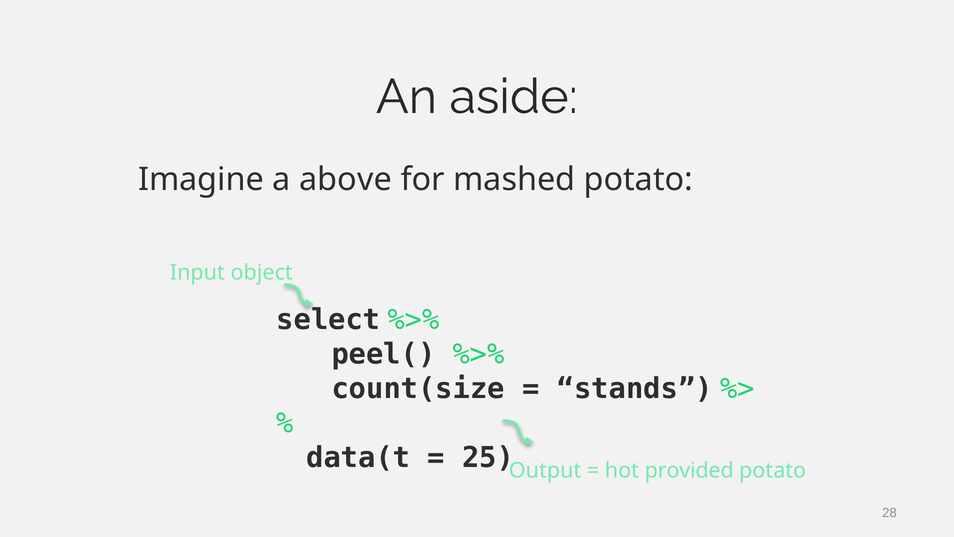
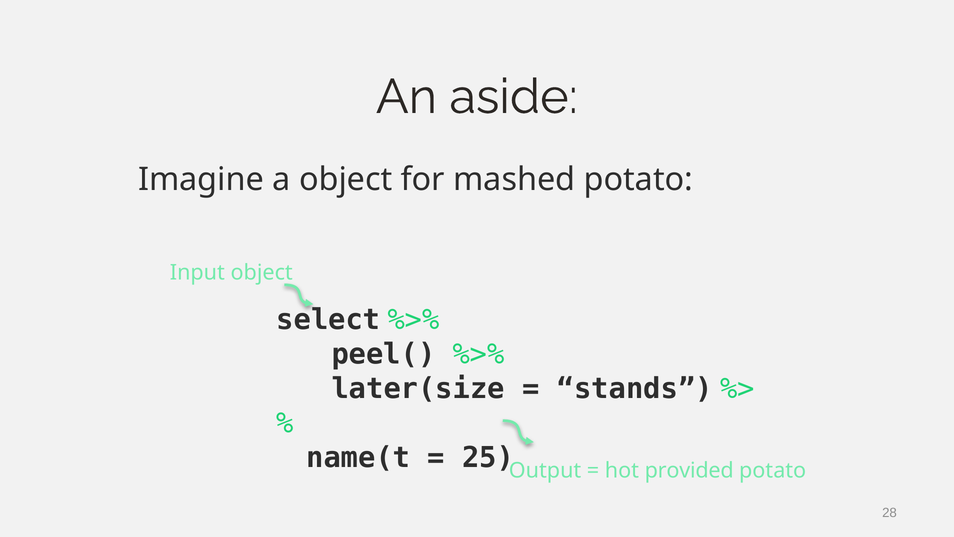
a above: above -> object (346, 179)
count(size: count(size -> later(size (418, 389)
data(t: data(t -> name(t (358, 458)
